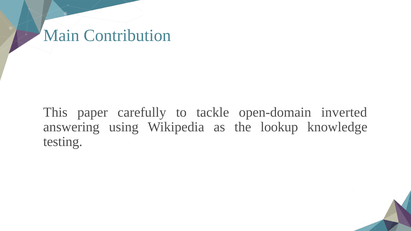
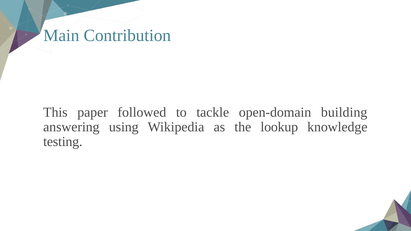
carefully: carefully -> followed (142, 112)
inverted: inverted -> building (344, 112)
